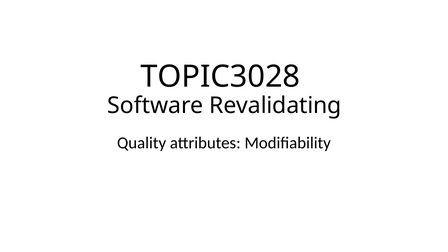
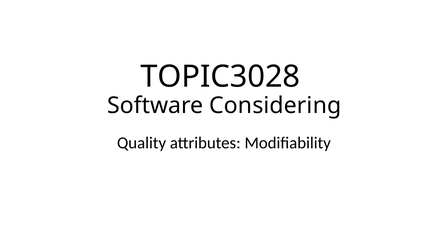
Revalidating: Revalidating -> Considering (275, 106)
